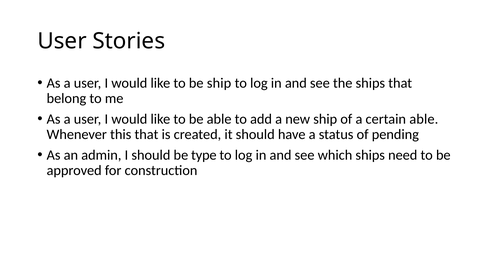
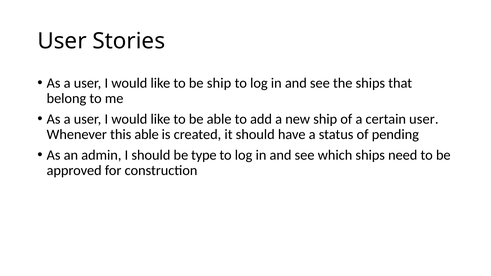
certain able: able -> user (424, 119)
this that: that -> able (147, 135)
